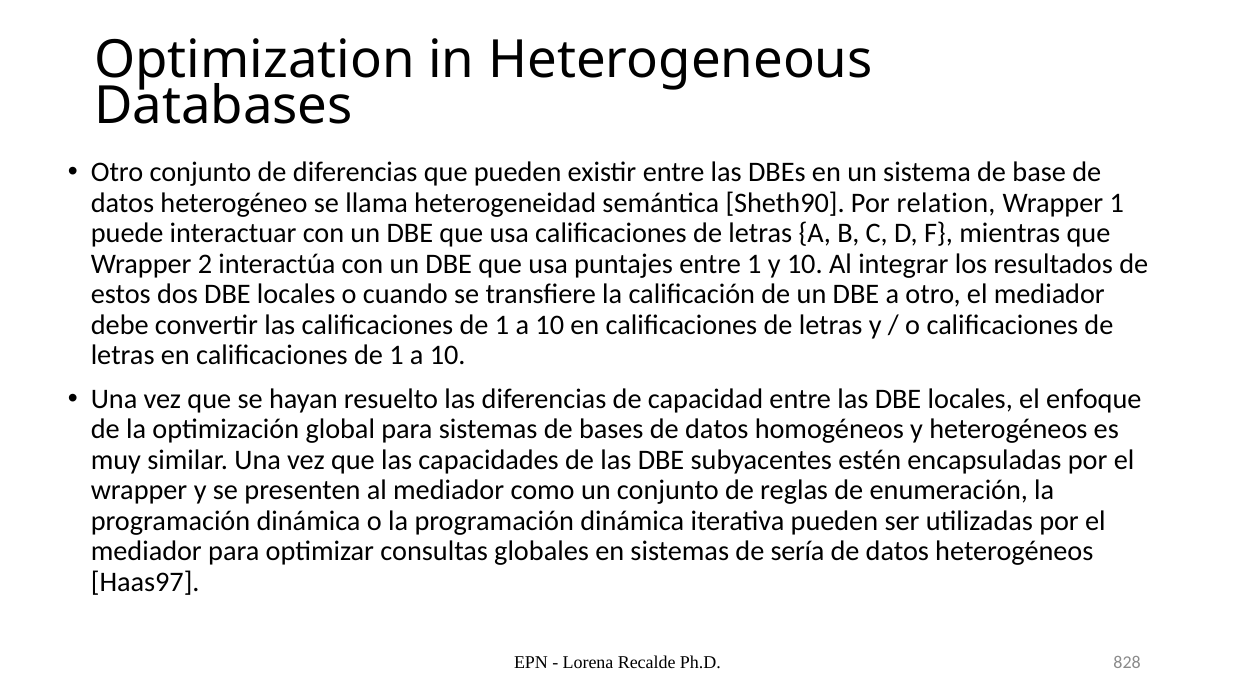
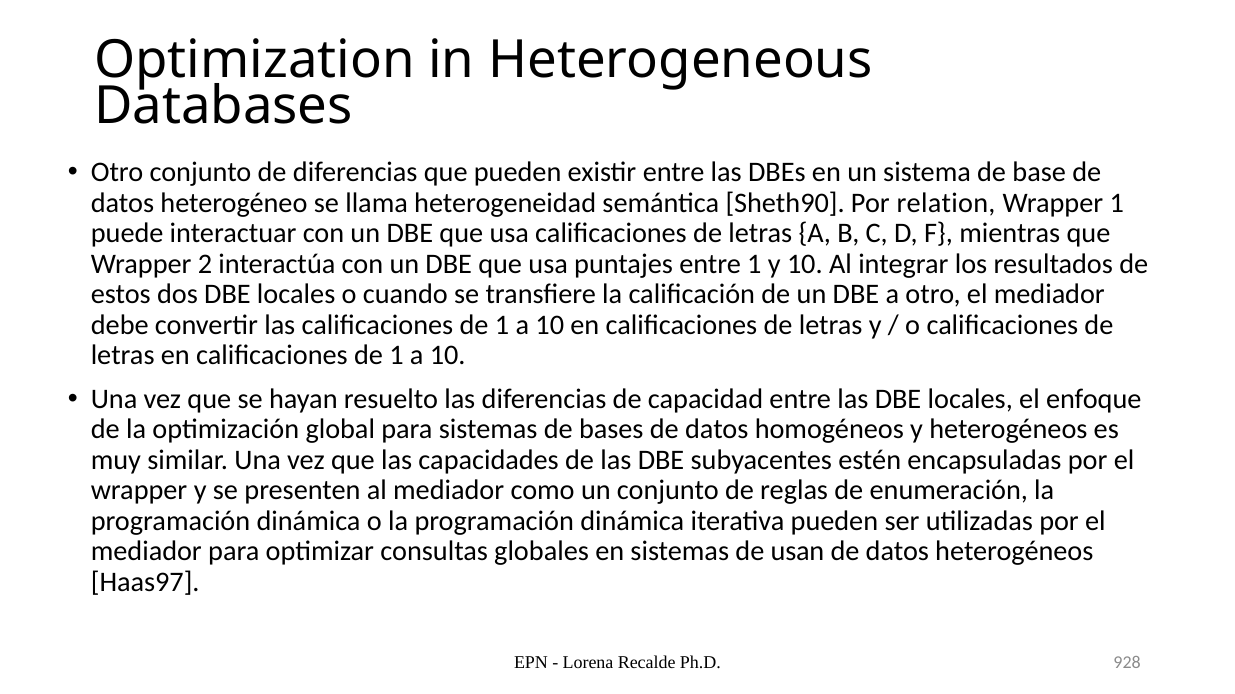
sería: sería -> usan (797, 552)
828: 828 -> 928 (1127, 663)
